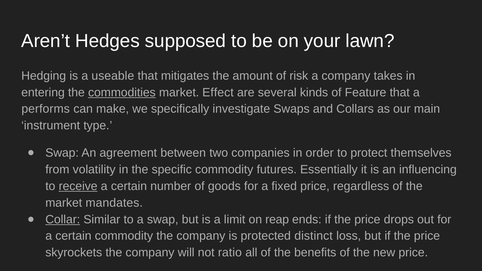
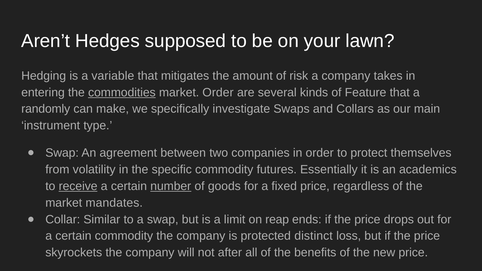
useable: useable -> variable (113, 76)
market Effect: Effect -> Order (218, 92)
performs: performs -> randomly (46, 109)
influencing: influencing -> academics (428, 170)
number underline: none -> present (171, 186)
Collar underline: present -> none (63, 219)
ratio: ratio -> after (230, 253)
